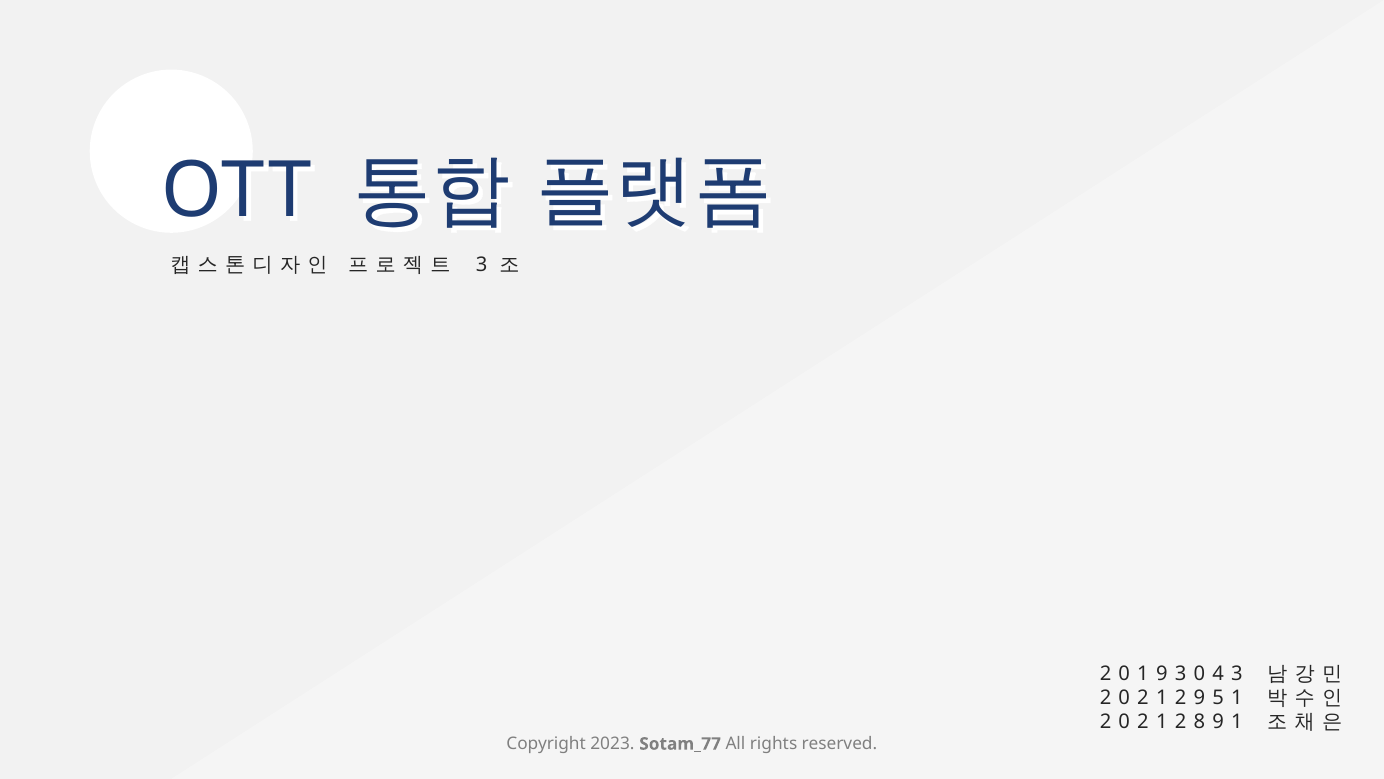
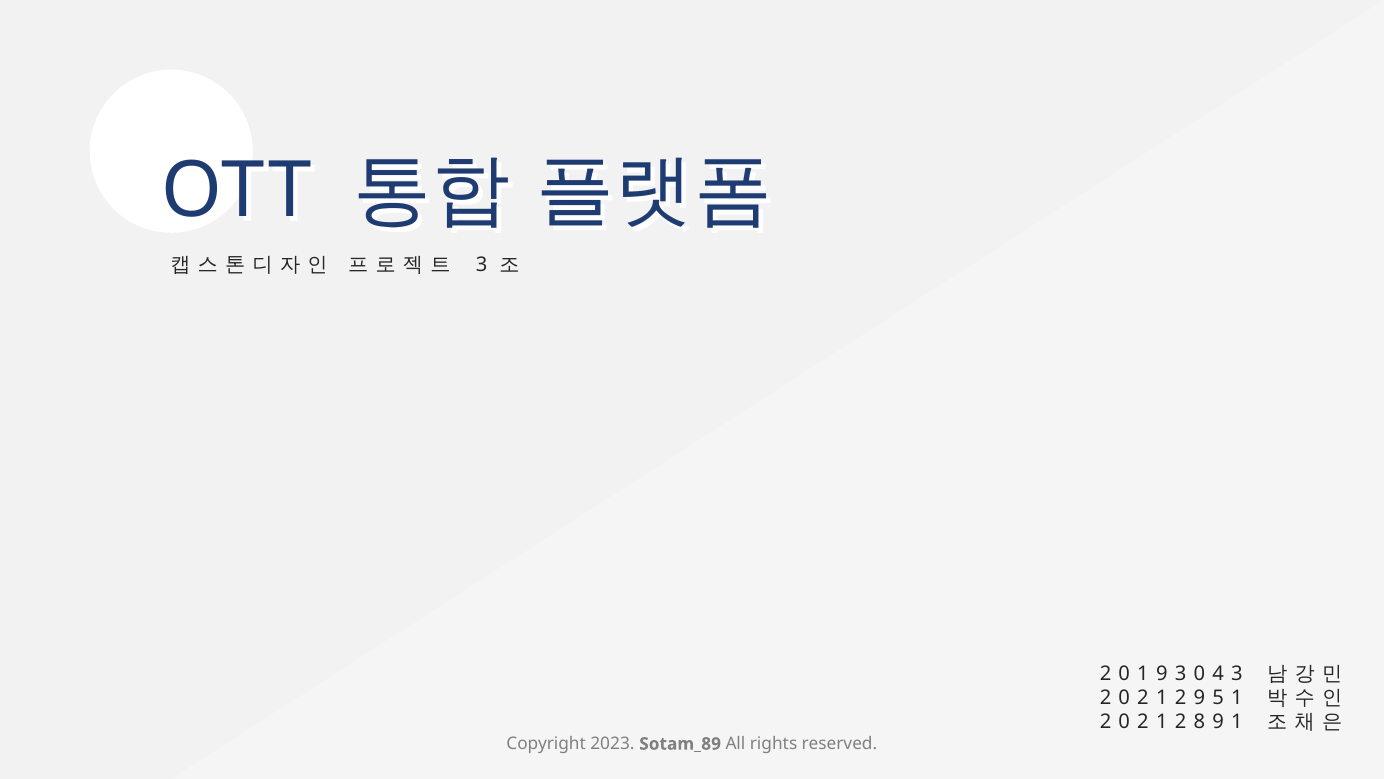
Sotam_77: Sotam_77 -> Sotam_89 (680, 743)
